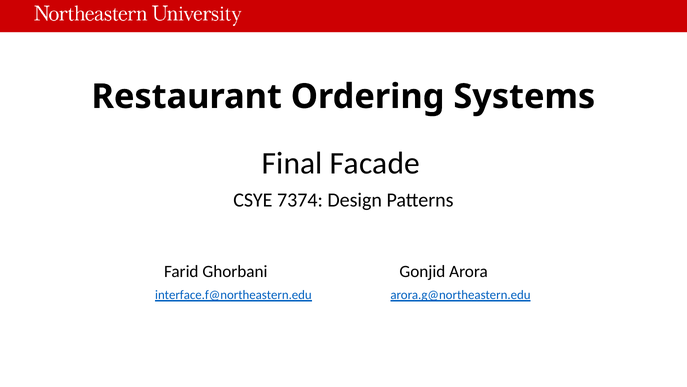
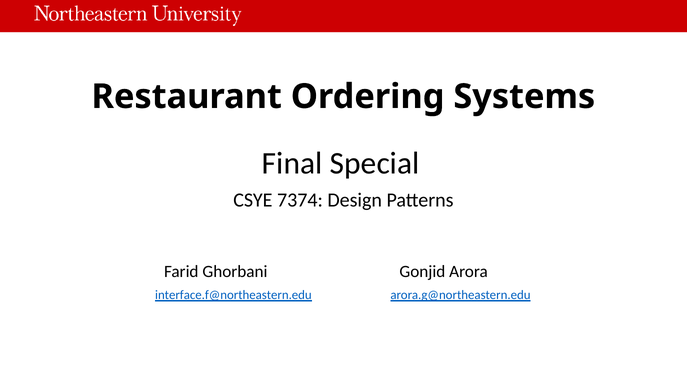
Facade: Facade -> Special (375, 163)
